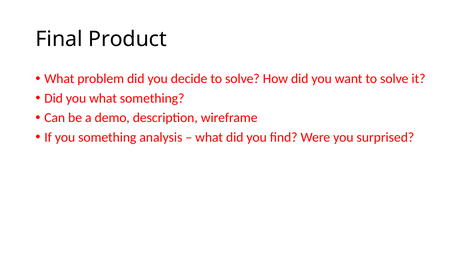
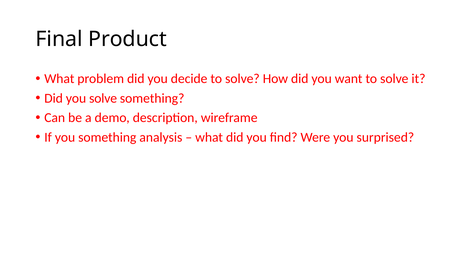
you what: what -> solve (103, 98)
